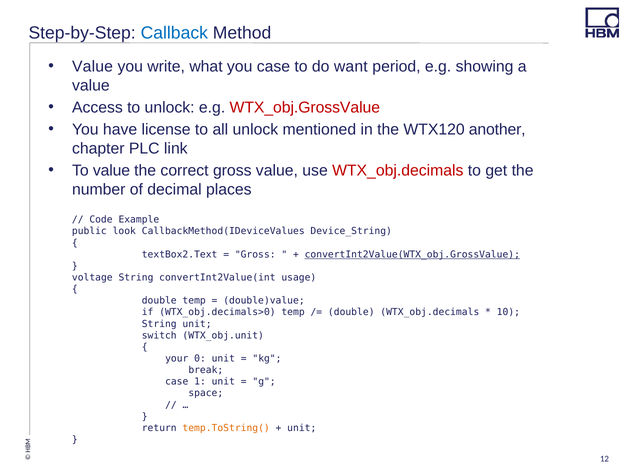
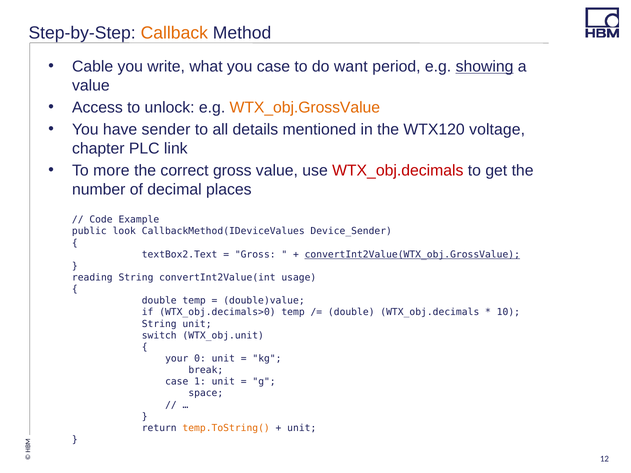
Callback colour: blue -> orange (174, 33)
Value: Value -> Cable (93, 66)
showing underline: none -> present (485, 66)
WTX_obj.GrossValue colour: red -> orange (305, 108)
license: license -> sender (166, 130)
all unlock: unlock -> details (255, 130)
another: another -> voltage (497, 130)
To value: value -> more (111, 171)
Device_String: Device_String -> Device_Sender (351, 231)
voltage: voltage -> reading (92, 278)
